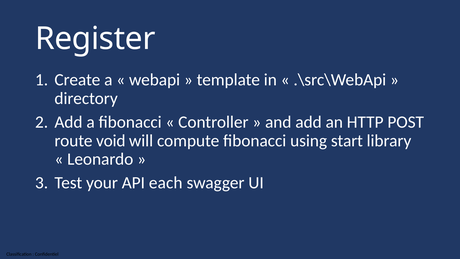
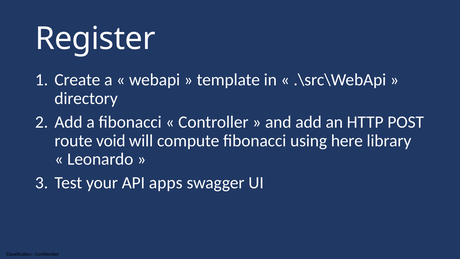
start: start -> here (347, 141)
each: each -> apps (166, 183)
